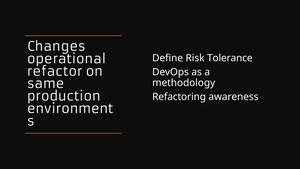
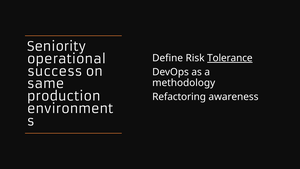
Changes: Changes -> Seniority (57, 47)
Tolerance underline: none -> present (230, 58)
refactor: refactor -> success (55, 71)
